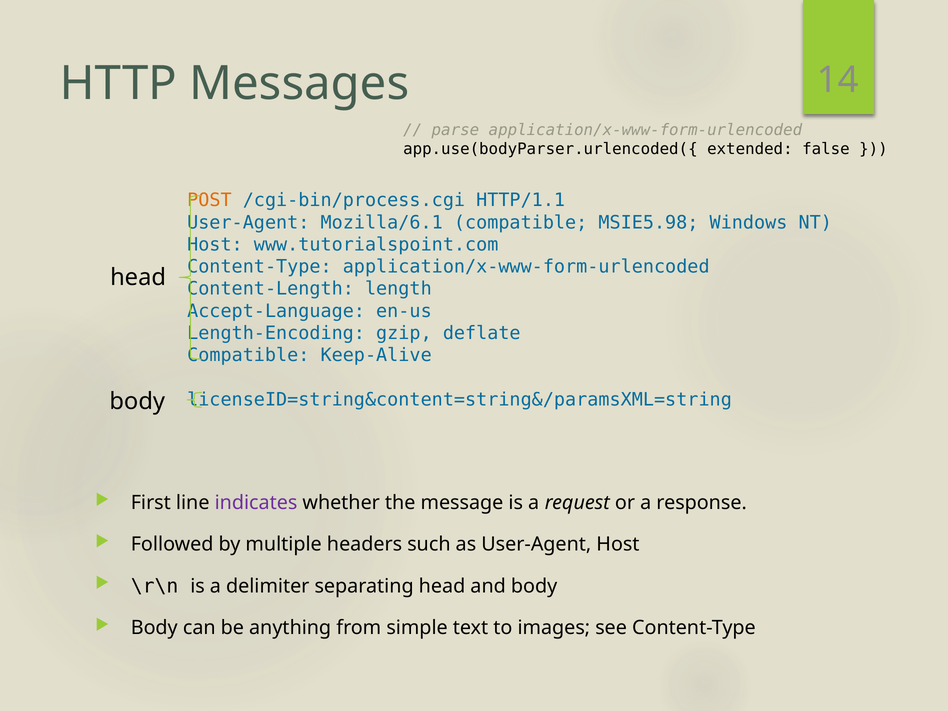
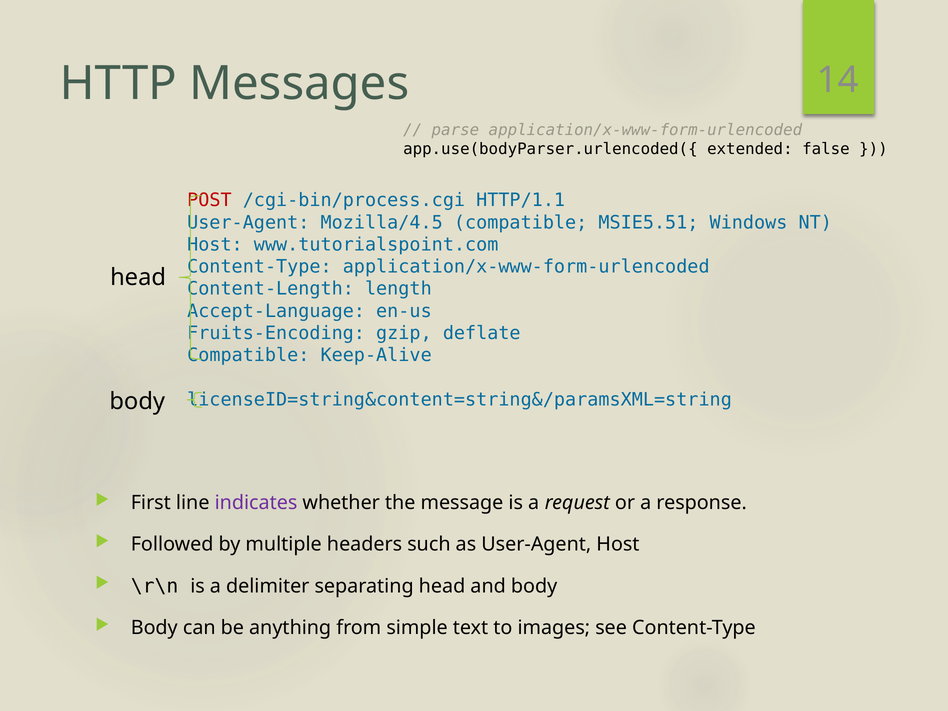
POST colour: orange -> red (209, 200)
Mozilla/6.1: Mozilla/6.1 -> Mozilla/4.5 (382, 222)
MSIE5.98: MSIE5.98 -> MSIE5.51 (648, 222)
Length-Encoding: Length-Encoding -> Fruits-Encoding (276, 333)
